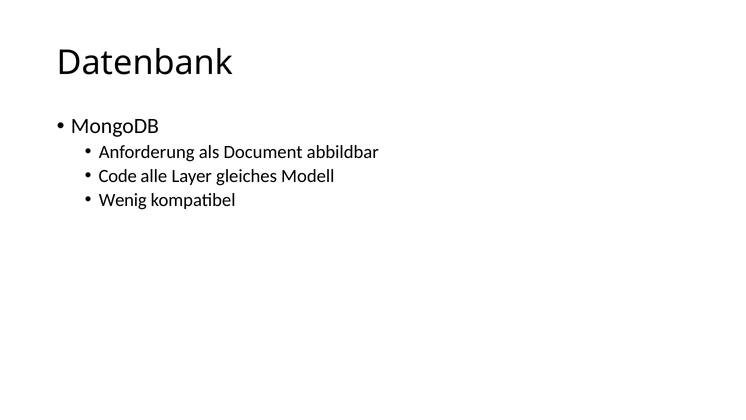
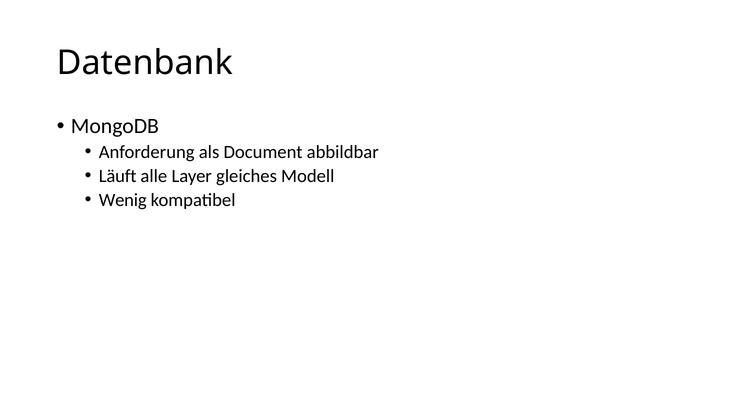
Code: Code -> Läuft (118, 176)
